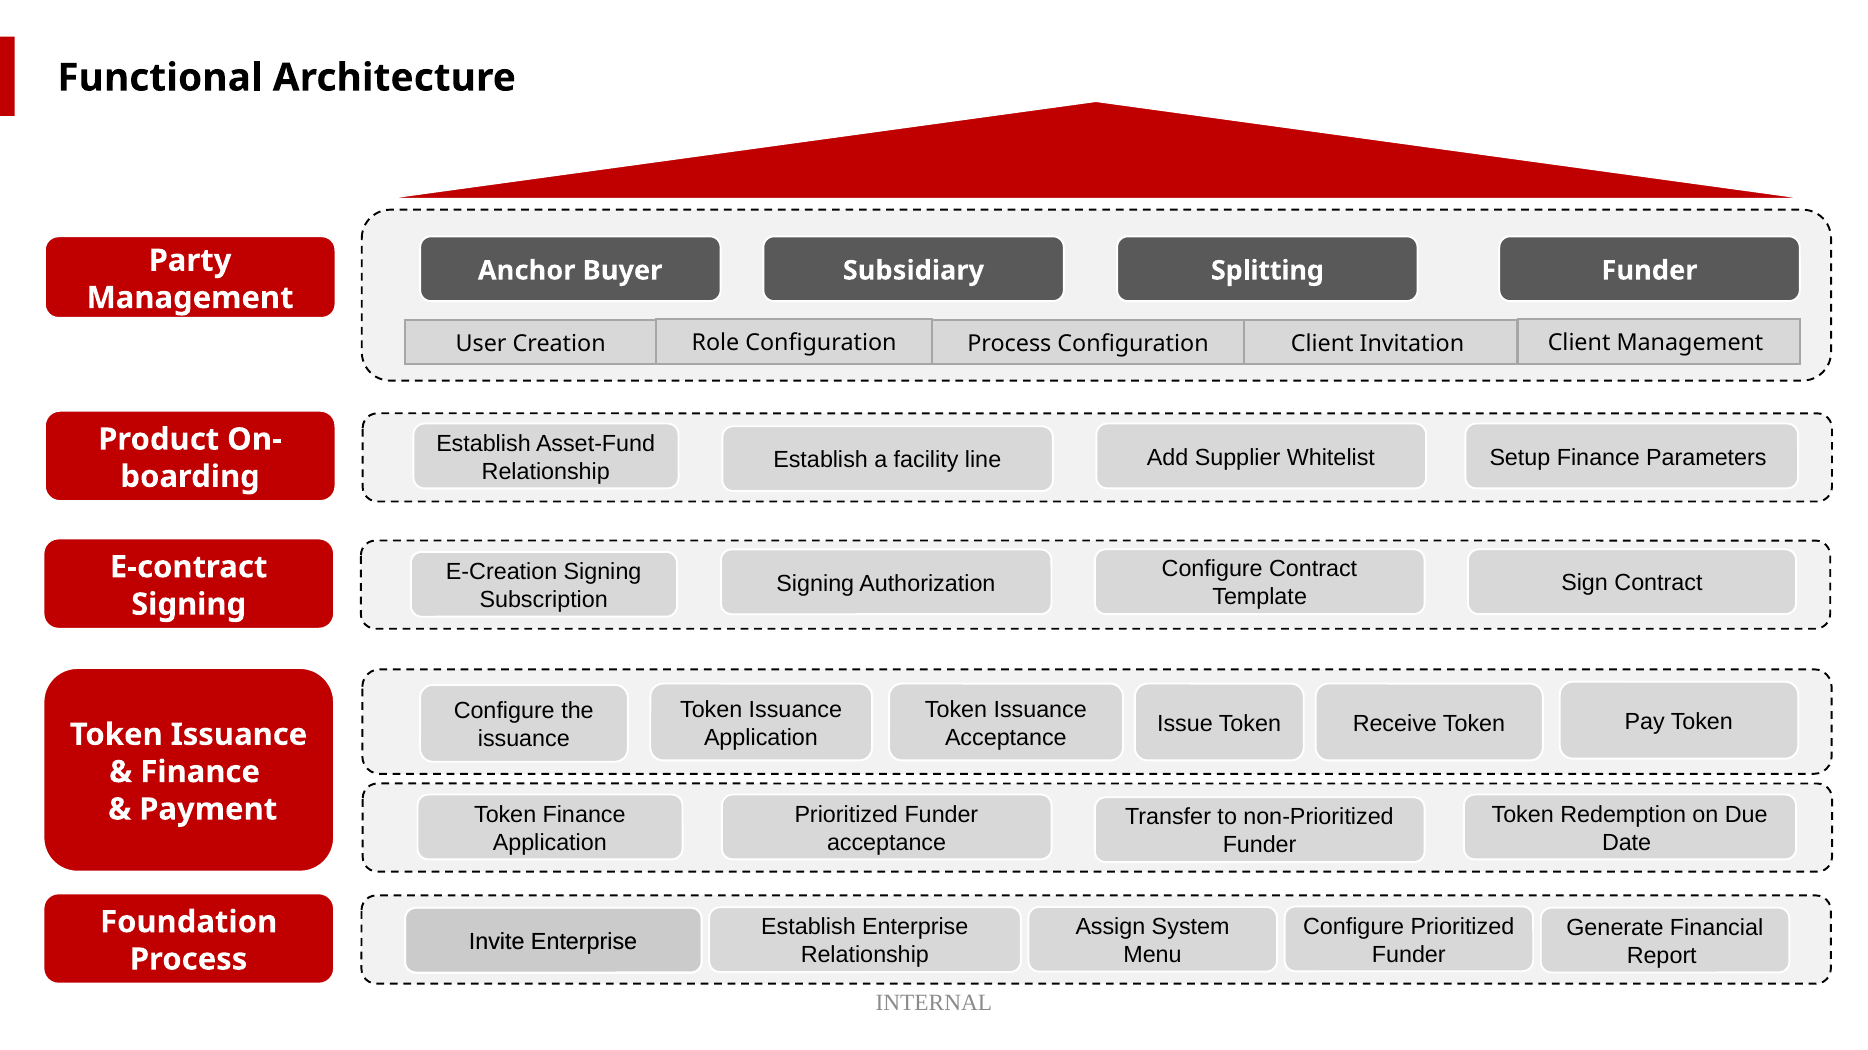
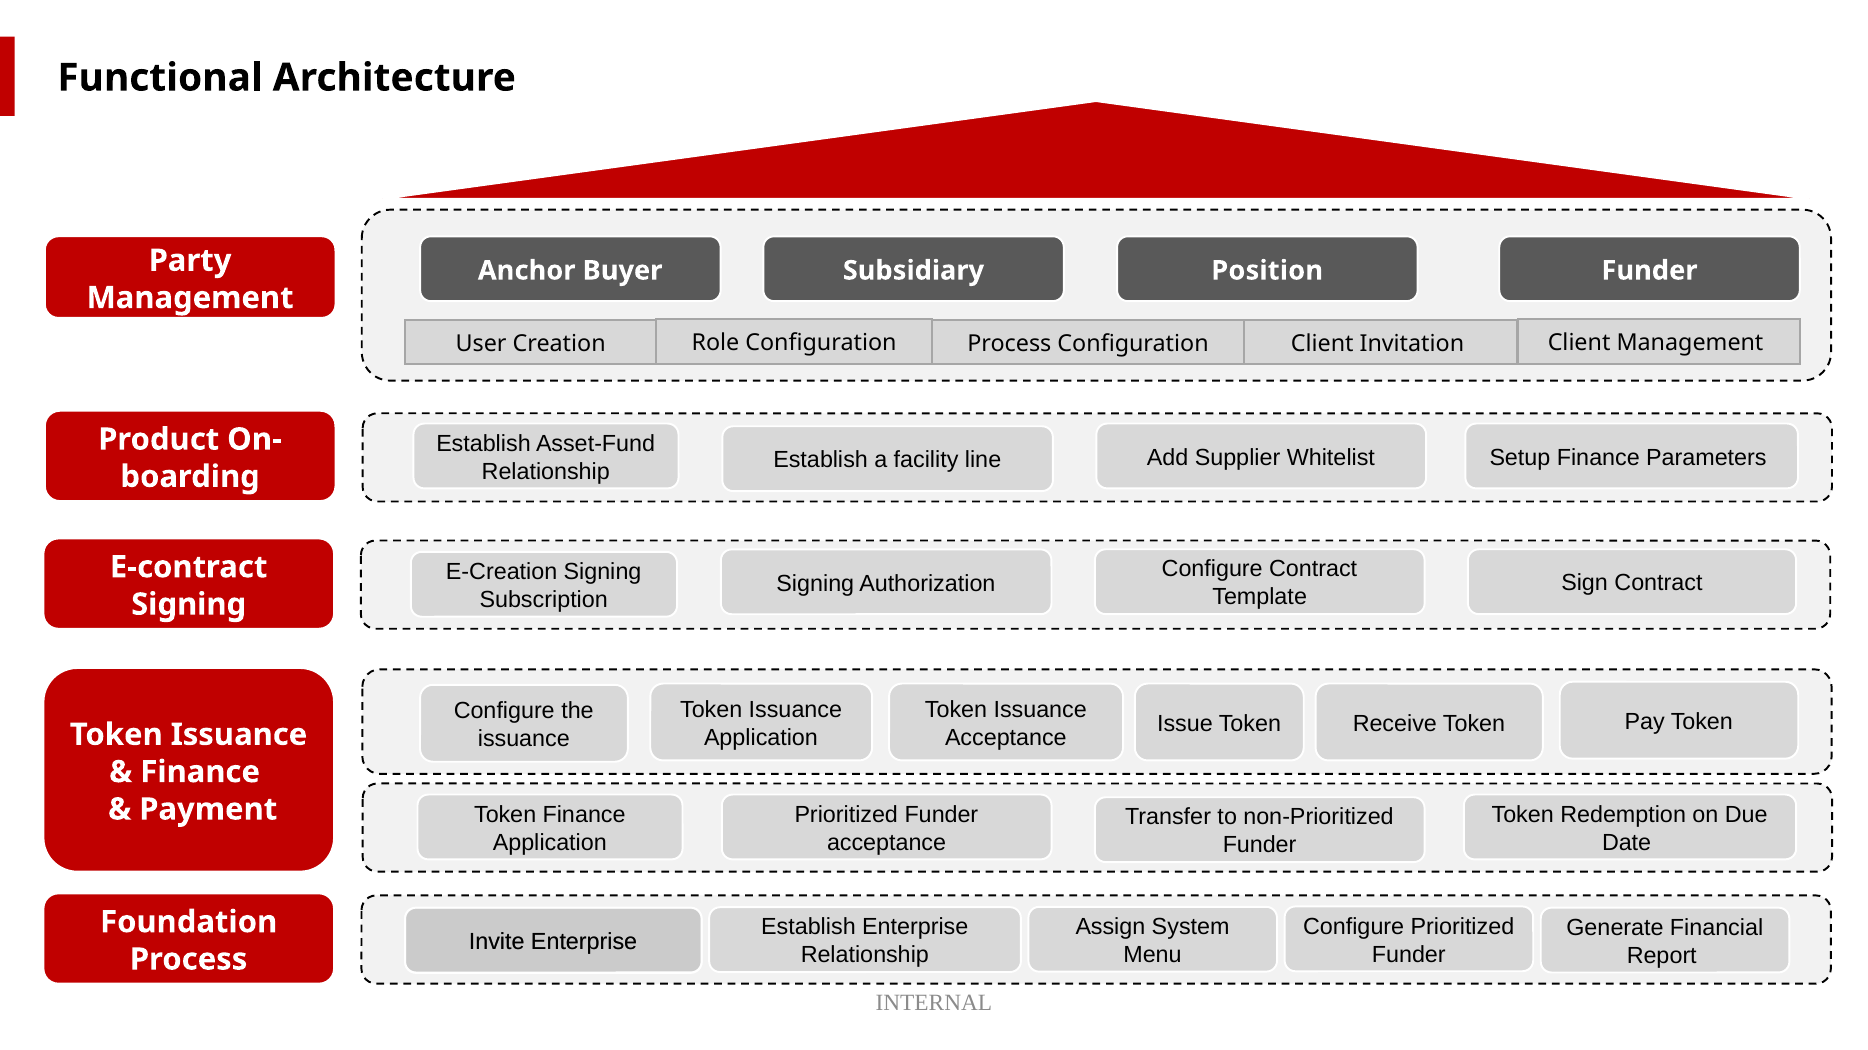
Splitting: Splitting -> Position (1267, 271)
